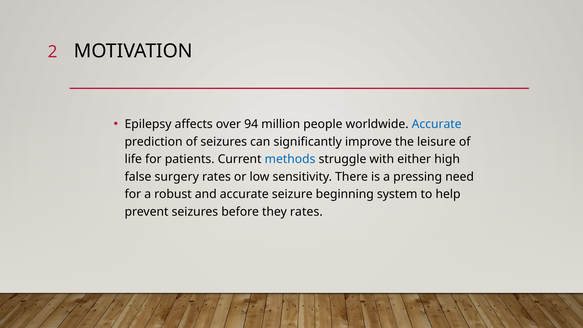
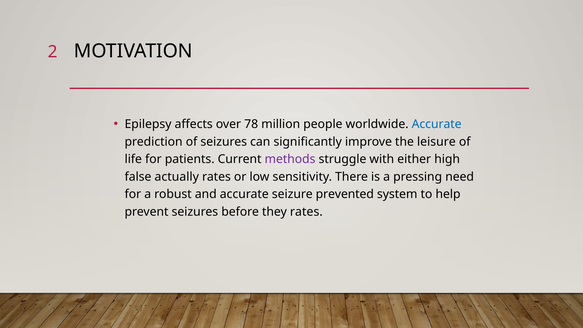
94: 94 -> 78 (251, 124)
methods colour: blue -> purple (290, 159)
surgery: surgery -> actually (177, 177)
beginning: beginning -> prevented (345, 194)
